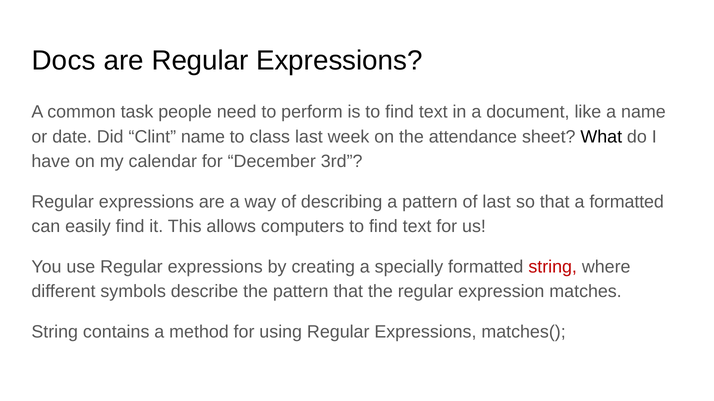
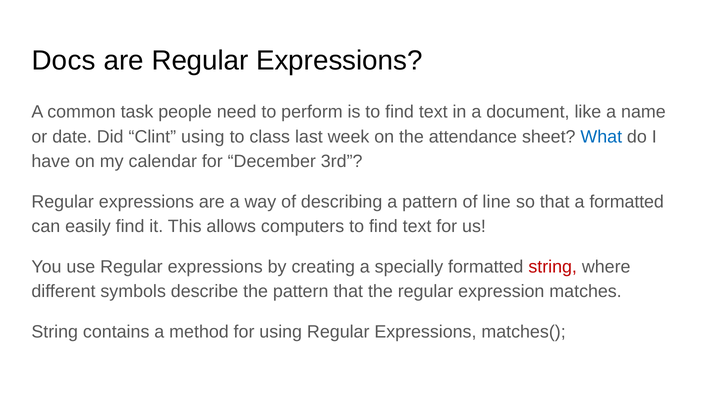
Clint name: name -> using (203, 137)
What colour: black -> blue (601, 137)
of last: last -> line (497, 202)
